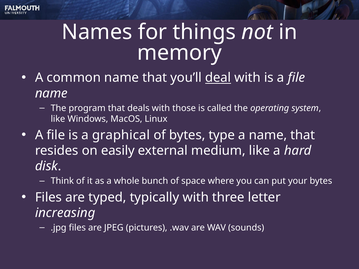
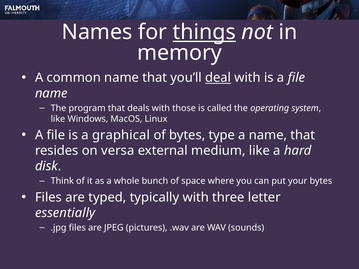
things underline: none -> present (204, 32)
easily: easily -> versa (118, 151)
increasing: increasing -> essentially (65, 213)
